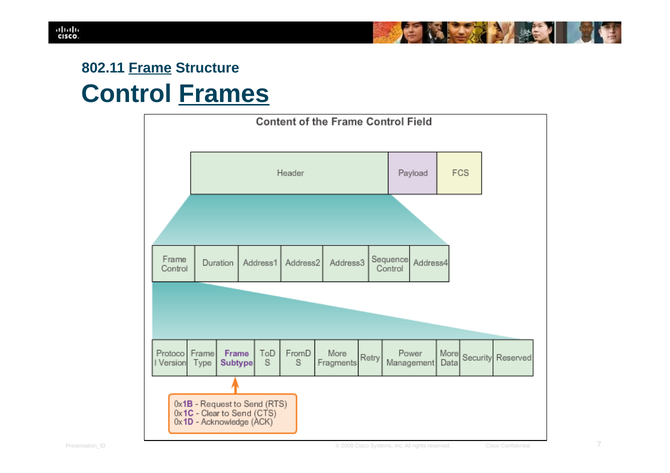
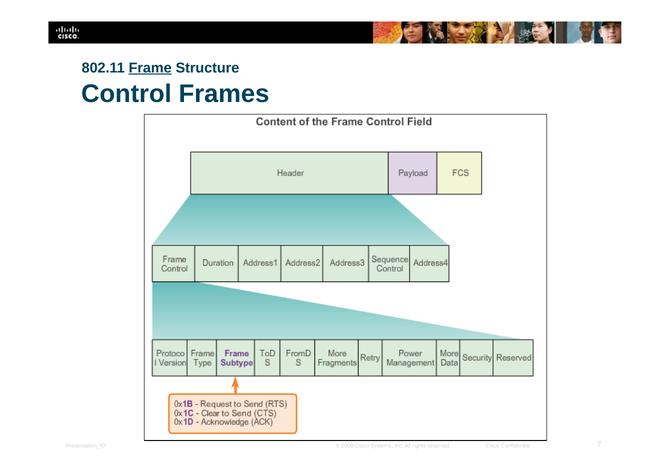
Frames underline: present -> none (224, 94)
